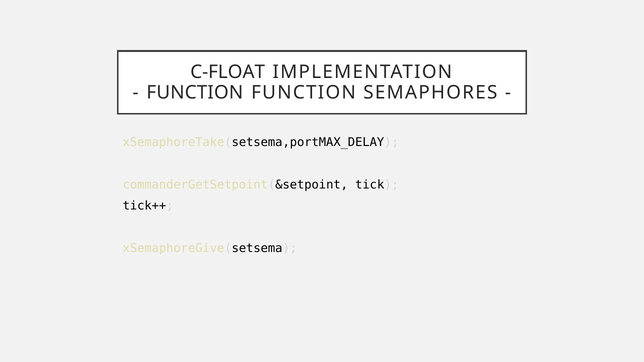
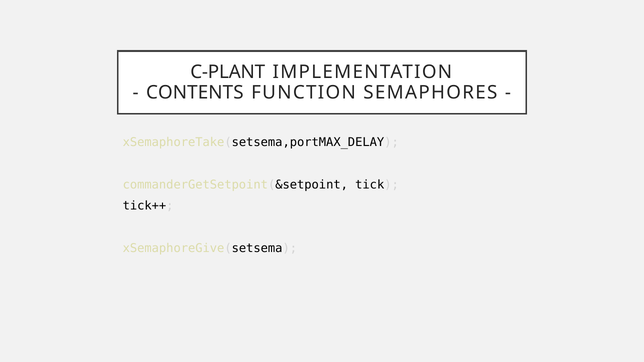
C-FLOAT: C-FLOAT -> C-PLANT (228, 72)
FUNCTION: FUNCTION -> CONTENTS (195, 92)
